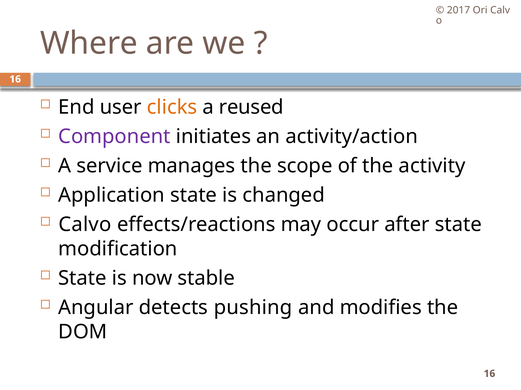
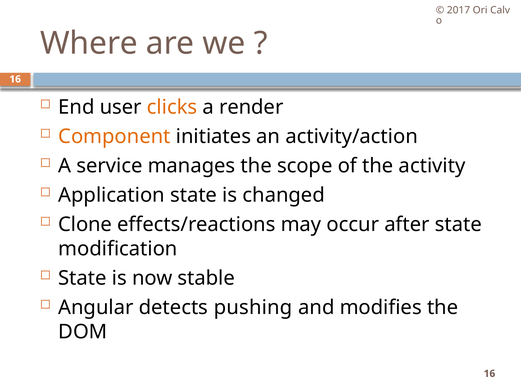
reused: reused -> render (251, 107)
Component colour: purple -> orange (114, 137)
Calvo: Calvo -> Clone (85, 225)
